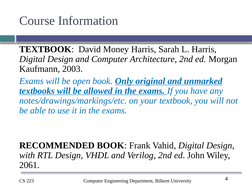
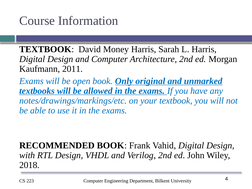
2003: 2003 -> 2011 (72, 69)
2061: 2061 -> 2018 (29, 165)
